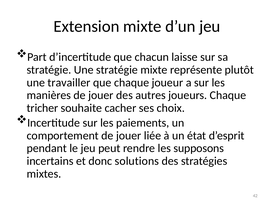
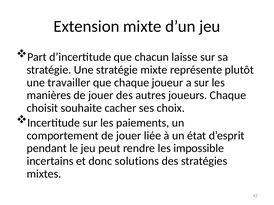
tricher: tricher -> choisit (42, 108)
supposons: supposons -> impossible (199, 149)
